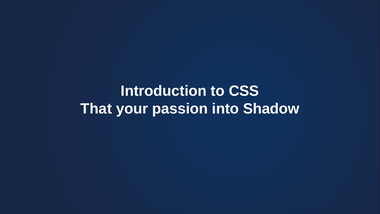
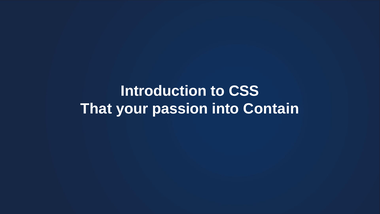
Shadow: Shadow -> Contain (271, 109)
